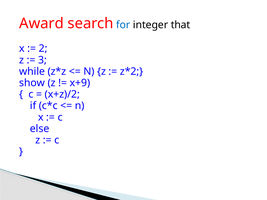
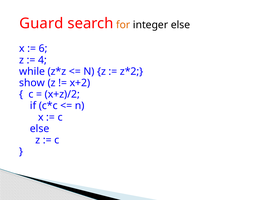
Award: Award -> Guard (41, 23)
for colour: blue -> orange (123, 25)
integer that: that -> else (180, 25)
2: 2 -> 6 (43, 49)
3: 3 -> 4 (42, 60)
x+9: x+9 -> x+2 (80, 83)
